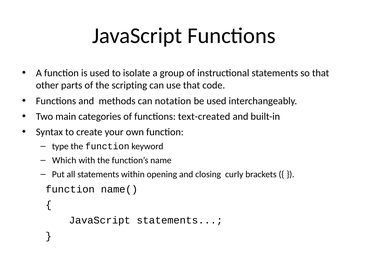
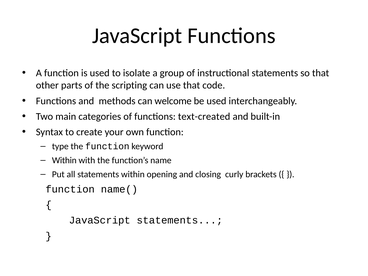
notation: notation -> welcome (173, 101)
Which: Which -> Within (64, 160)
